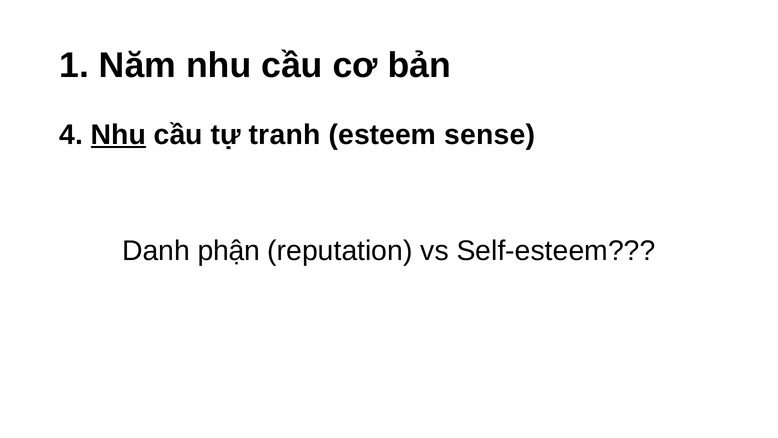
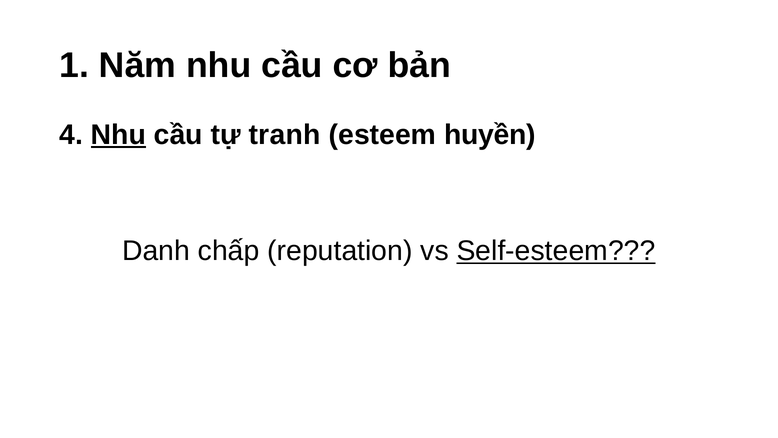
sense: sense -> huyền (490, 135)
phận: phận -> chấp (229, 251)
Self-esteem underline: none -> present (556, 251)
